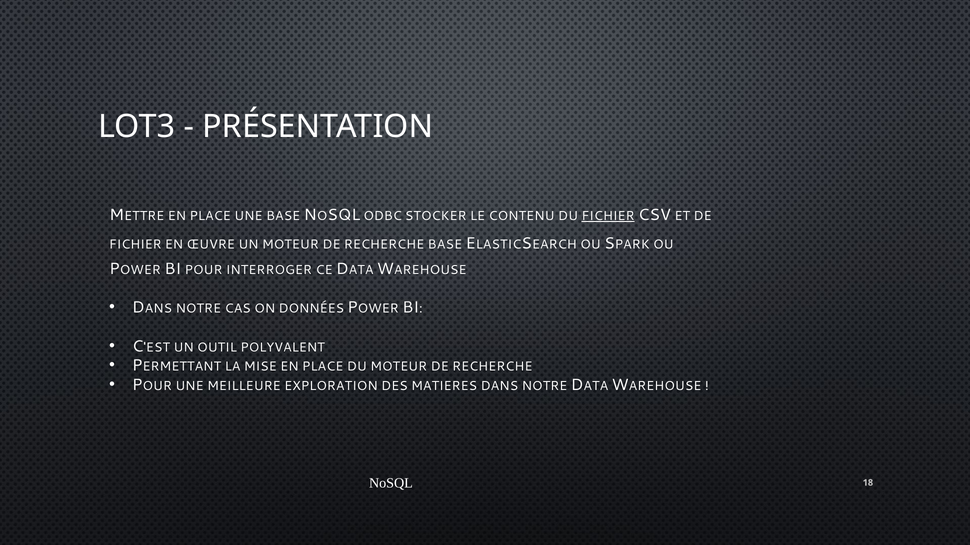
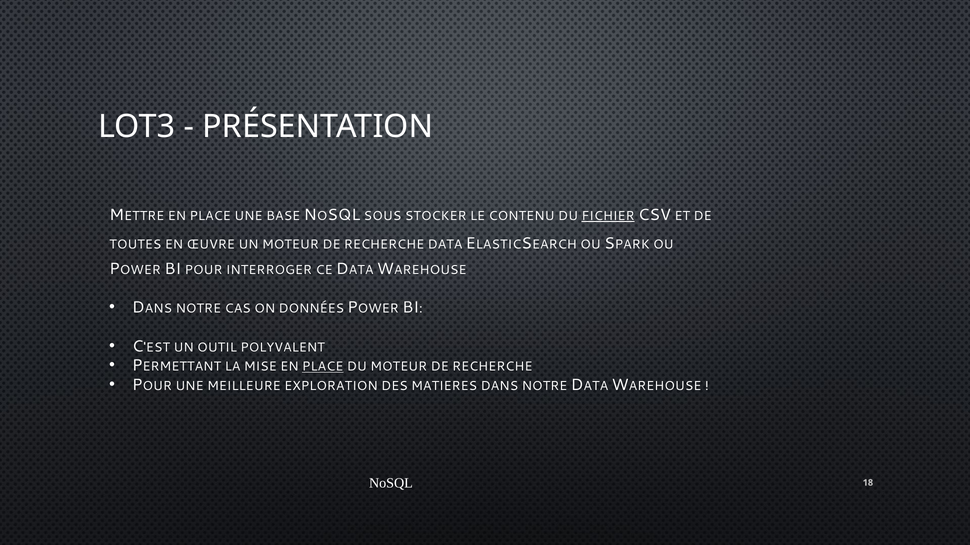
ODBC: ODBC -> SOUS (382, 216)
FICHIER: FICHIER -> TOUTES (135, 245)
RECHERCHE BASE: BASE -> DATA (445, 245)
PLACE underline: none -> present (323, 367)
